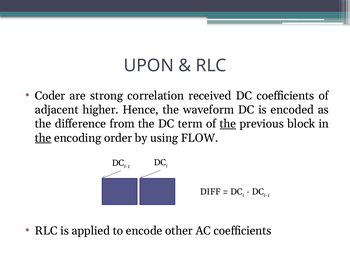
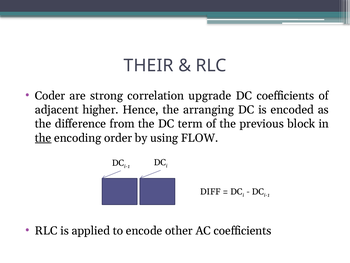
UPON: UPON -> THEIR (149, 65)
received: received -> upgrade (210, 96)
waveform: waveform -> arranging (209, 110)
the underline: present -> none (228, 124)
